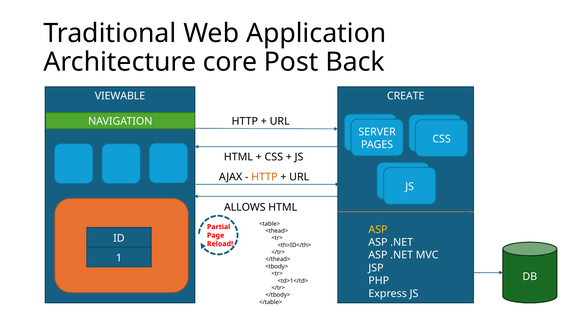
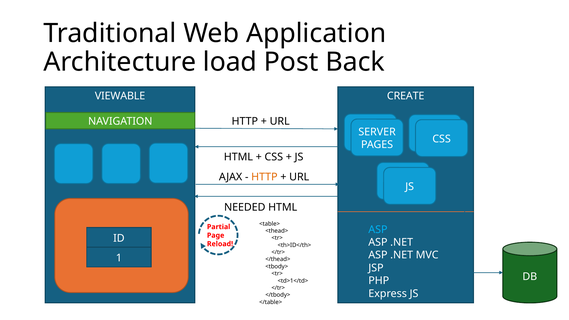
core: core -> load (230, 62)
ALLOWS: ALLOWS -> NEEDED (245, 207)
ASP colour: yellow -> light blue (378, 230)
